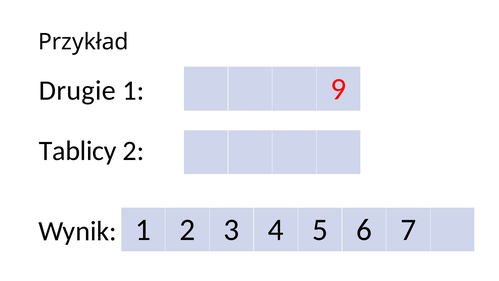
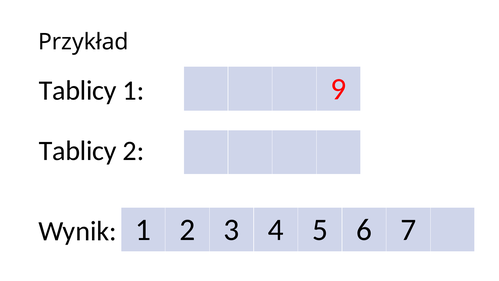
Drugie: Drugie -> Tablicy (78, 90)
